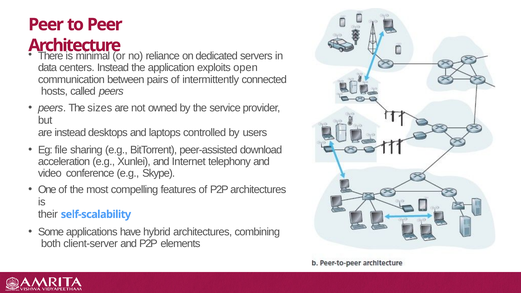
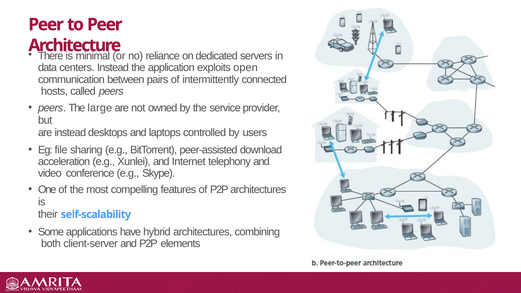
sizes: sizes -> large (100, 108)
